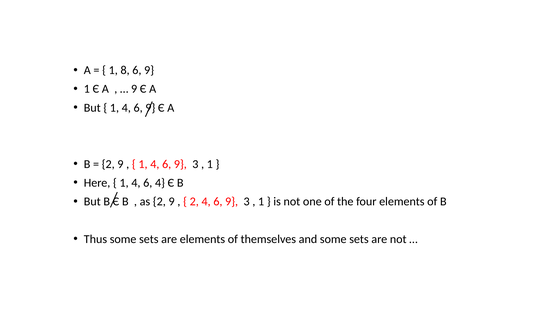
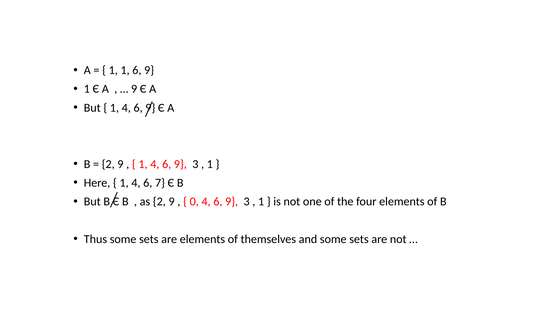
1 8: 8 -> 1 (125, 70)
6 4: 4 -> 7 (160, 183)
2: 2 -> 0 (194, 202)
